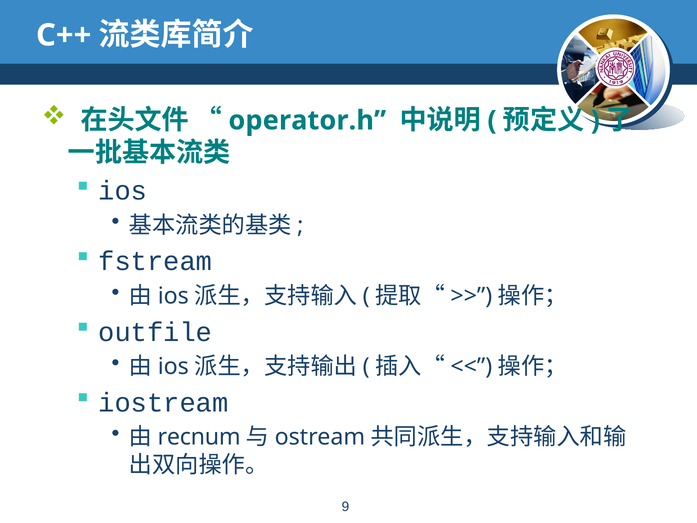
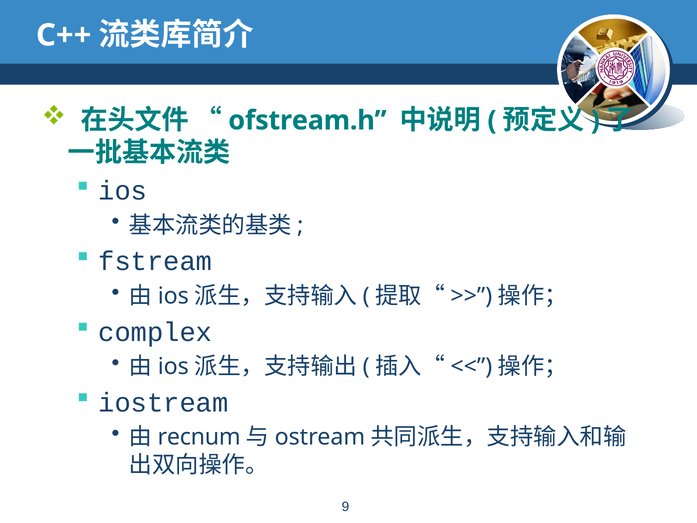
operator.h: operator.h -> ofstream.h (307, 120)
outfile: outfile -> complex (155, 332)
